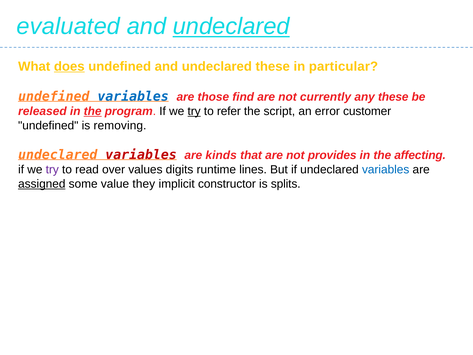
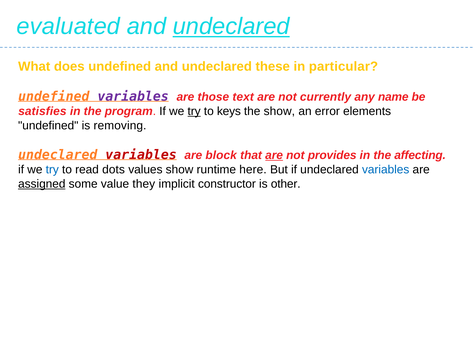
does underline: present -> none (69, 66)
variables colour: blue -> purple (133, 96)
find: find -> text (243, 97)
any these: these -> name (393, 97)
released: released -> satisfies (42, 111)
the underline: present -> none (93, 111)
refer: refer -> keys (229, 111)
the script: script -> show (279, 111)
customer: customer -> elements (367, 111)
kinds: kinds -> block (221, 155)
are underline: none -> present (274, 155)
try colour: purple -> blue (52, 170)
over: over -> dots (114, 170)
values digits: digits -> show (180, 170)
lines: lines -> here (253, 170)
splits: splits -> other (286, 184)
